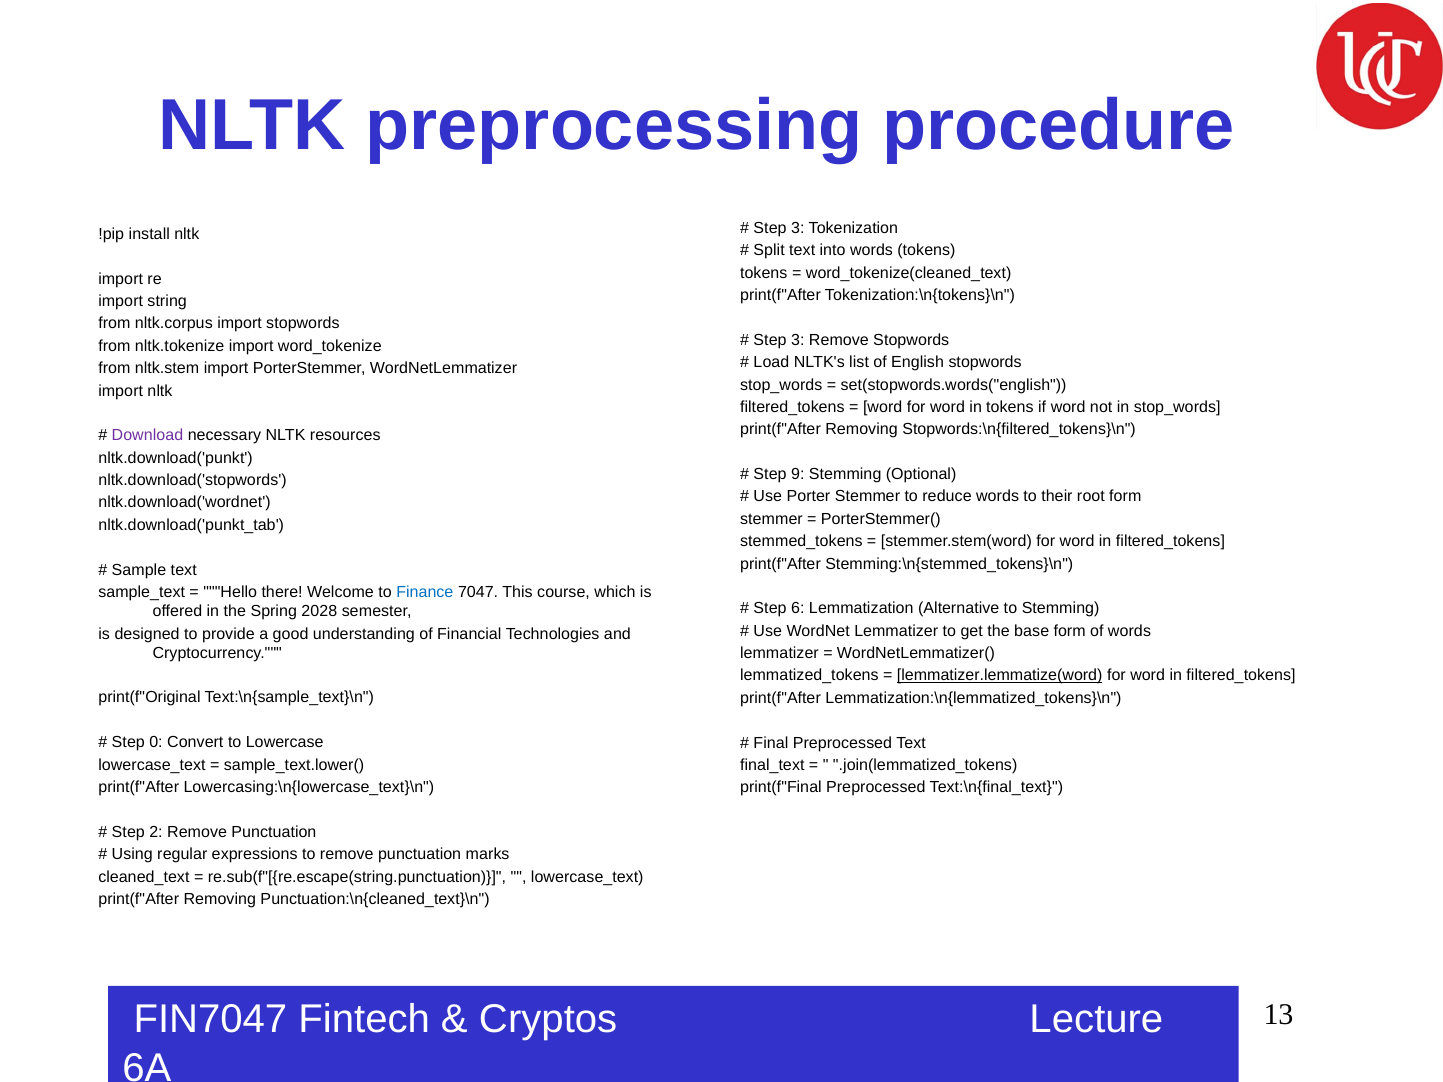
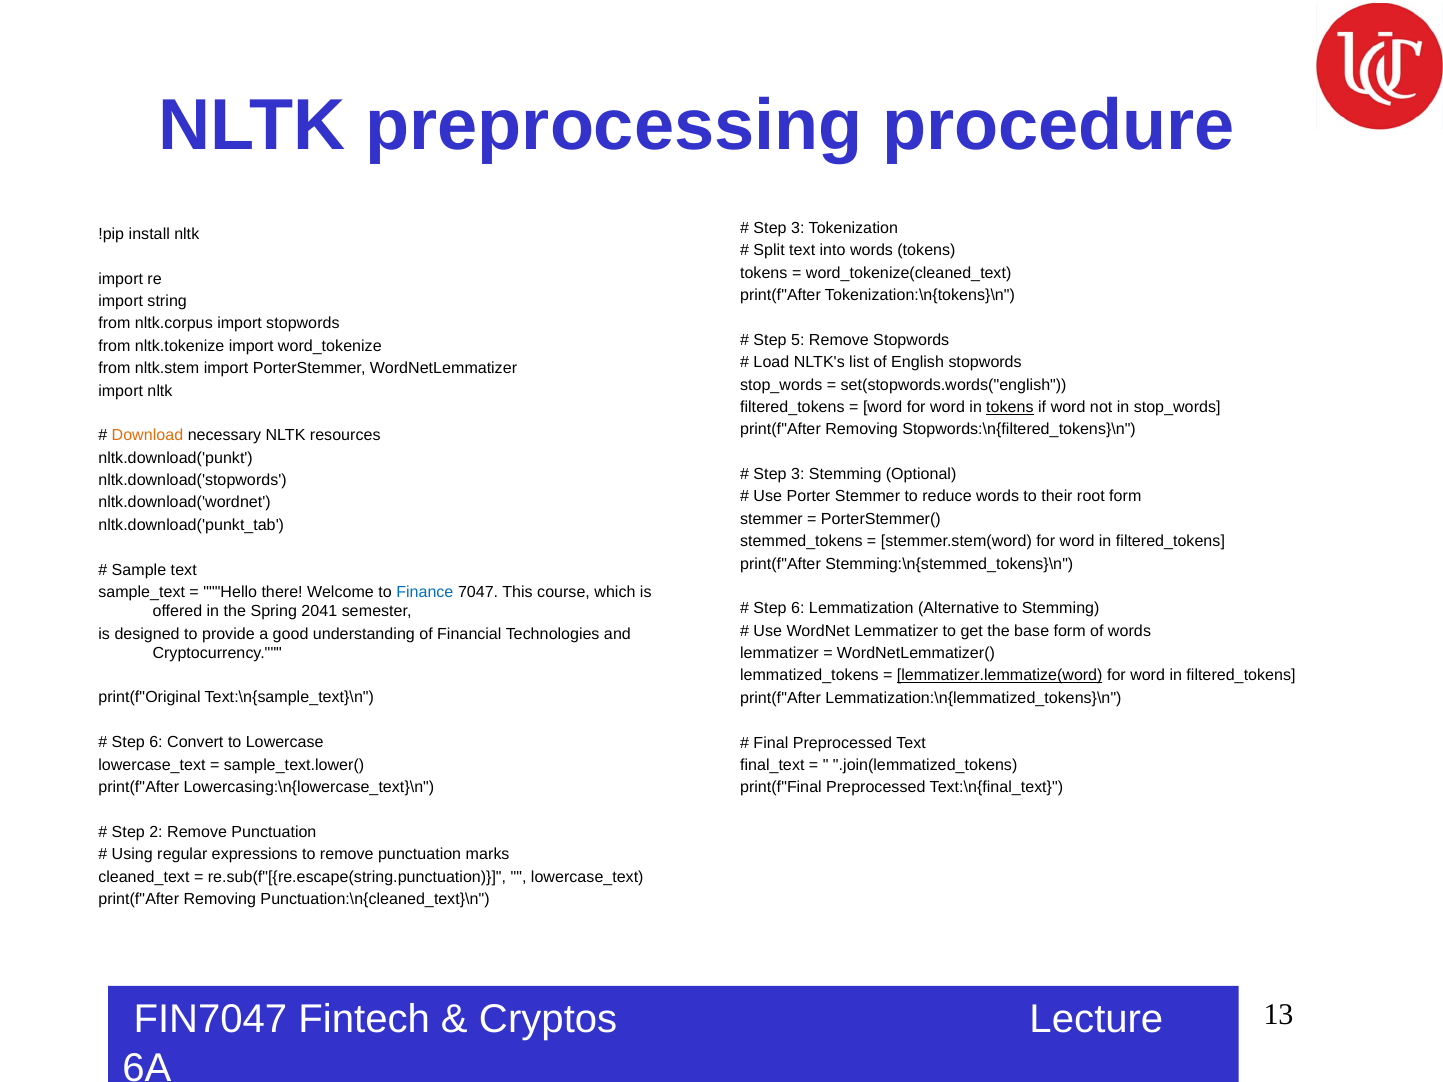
3: 3 -> 5 (798, 340)
tokens underline: none -> present (1010, 407)
Download colour: purple -> orange (147, 436)
9: 9 -> 3 (798, 474)
2028: 2028 -> 2041 (319, 612)
0: 0 -> 6 (156, 743)
